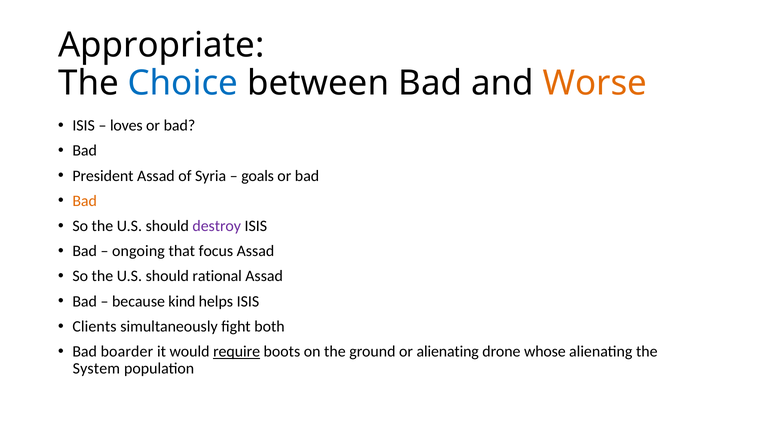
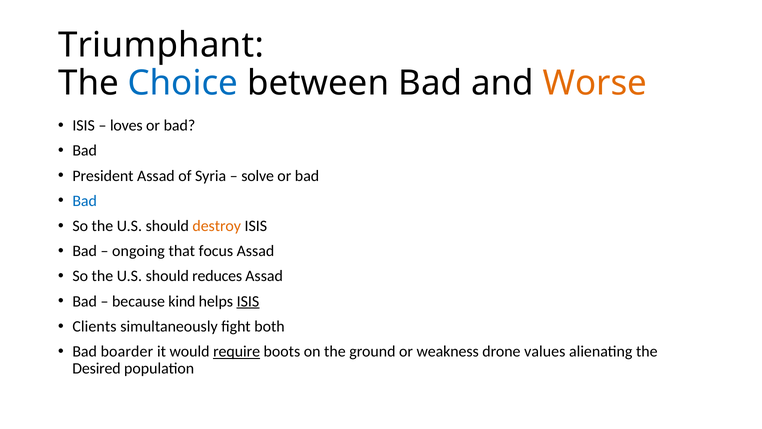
Appropriate: Appropriate -> Triumphant (161, 45)
goals: goals -> solve (258, 176)
Bad colour: orange -> blue (85, 201)
destroy colour: purple -> orange (217, 226)
rational: rational -> reduces (217, 276)
ISIS underline: none -> present (248, 301)
or alienating: alienating -> weakness (448, 351)
whose: whose -> values (545, 351)
System: System -> Desired (97, 368)
